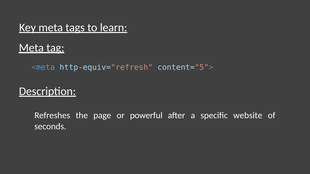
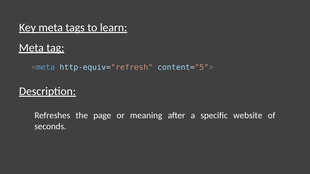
powerful: powerful -> meaning (146, 116)
